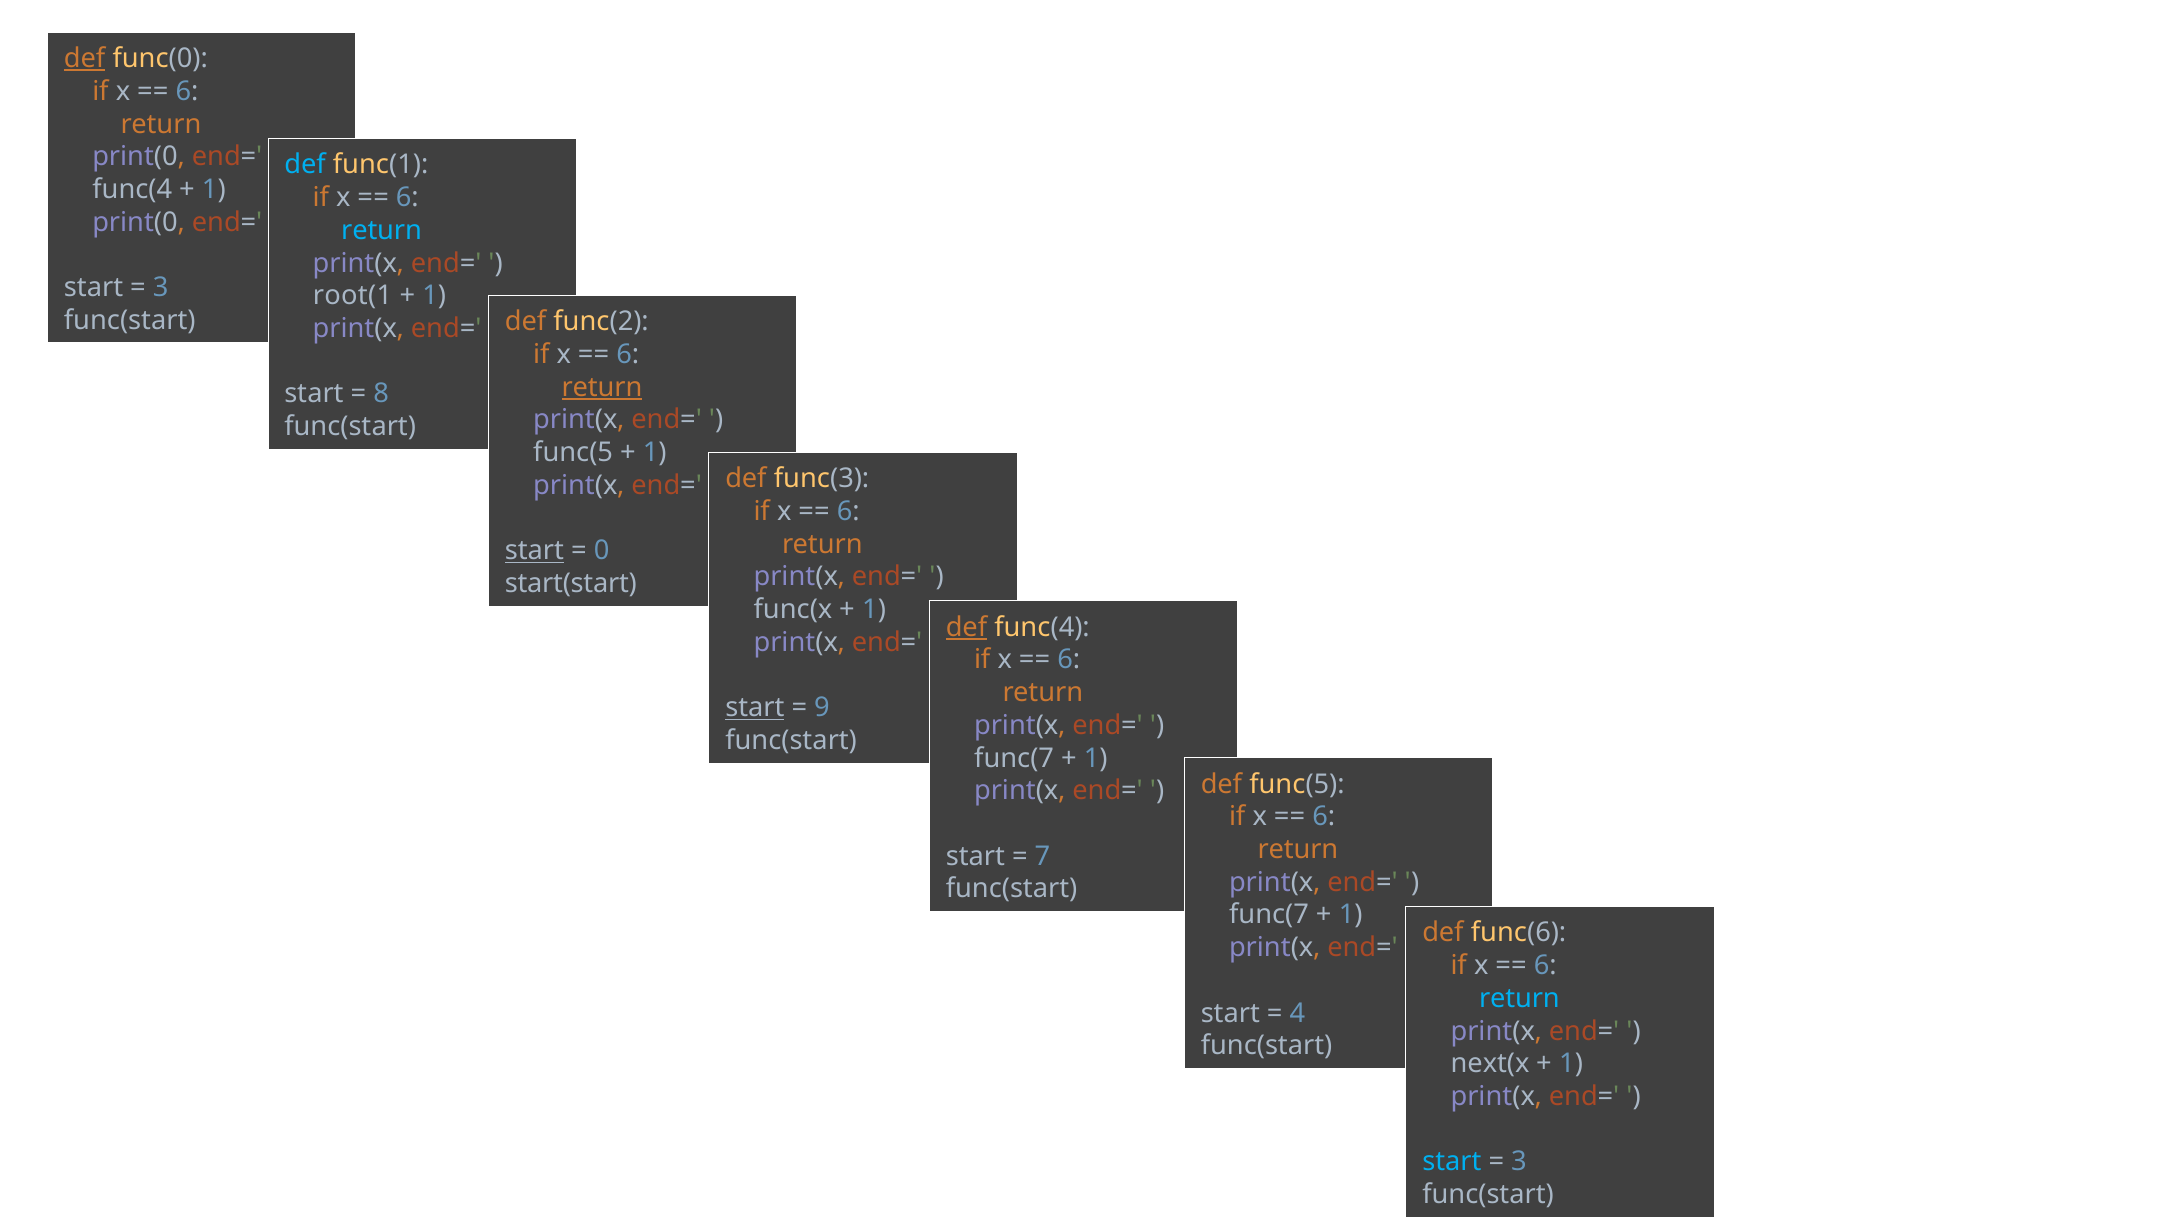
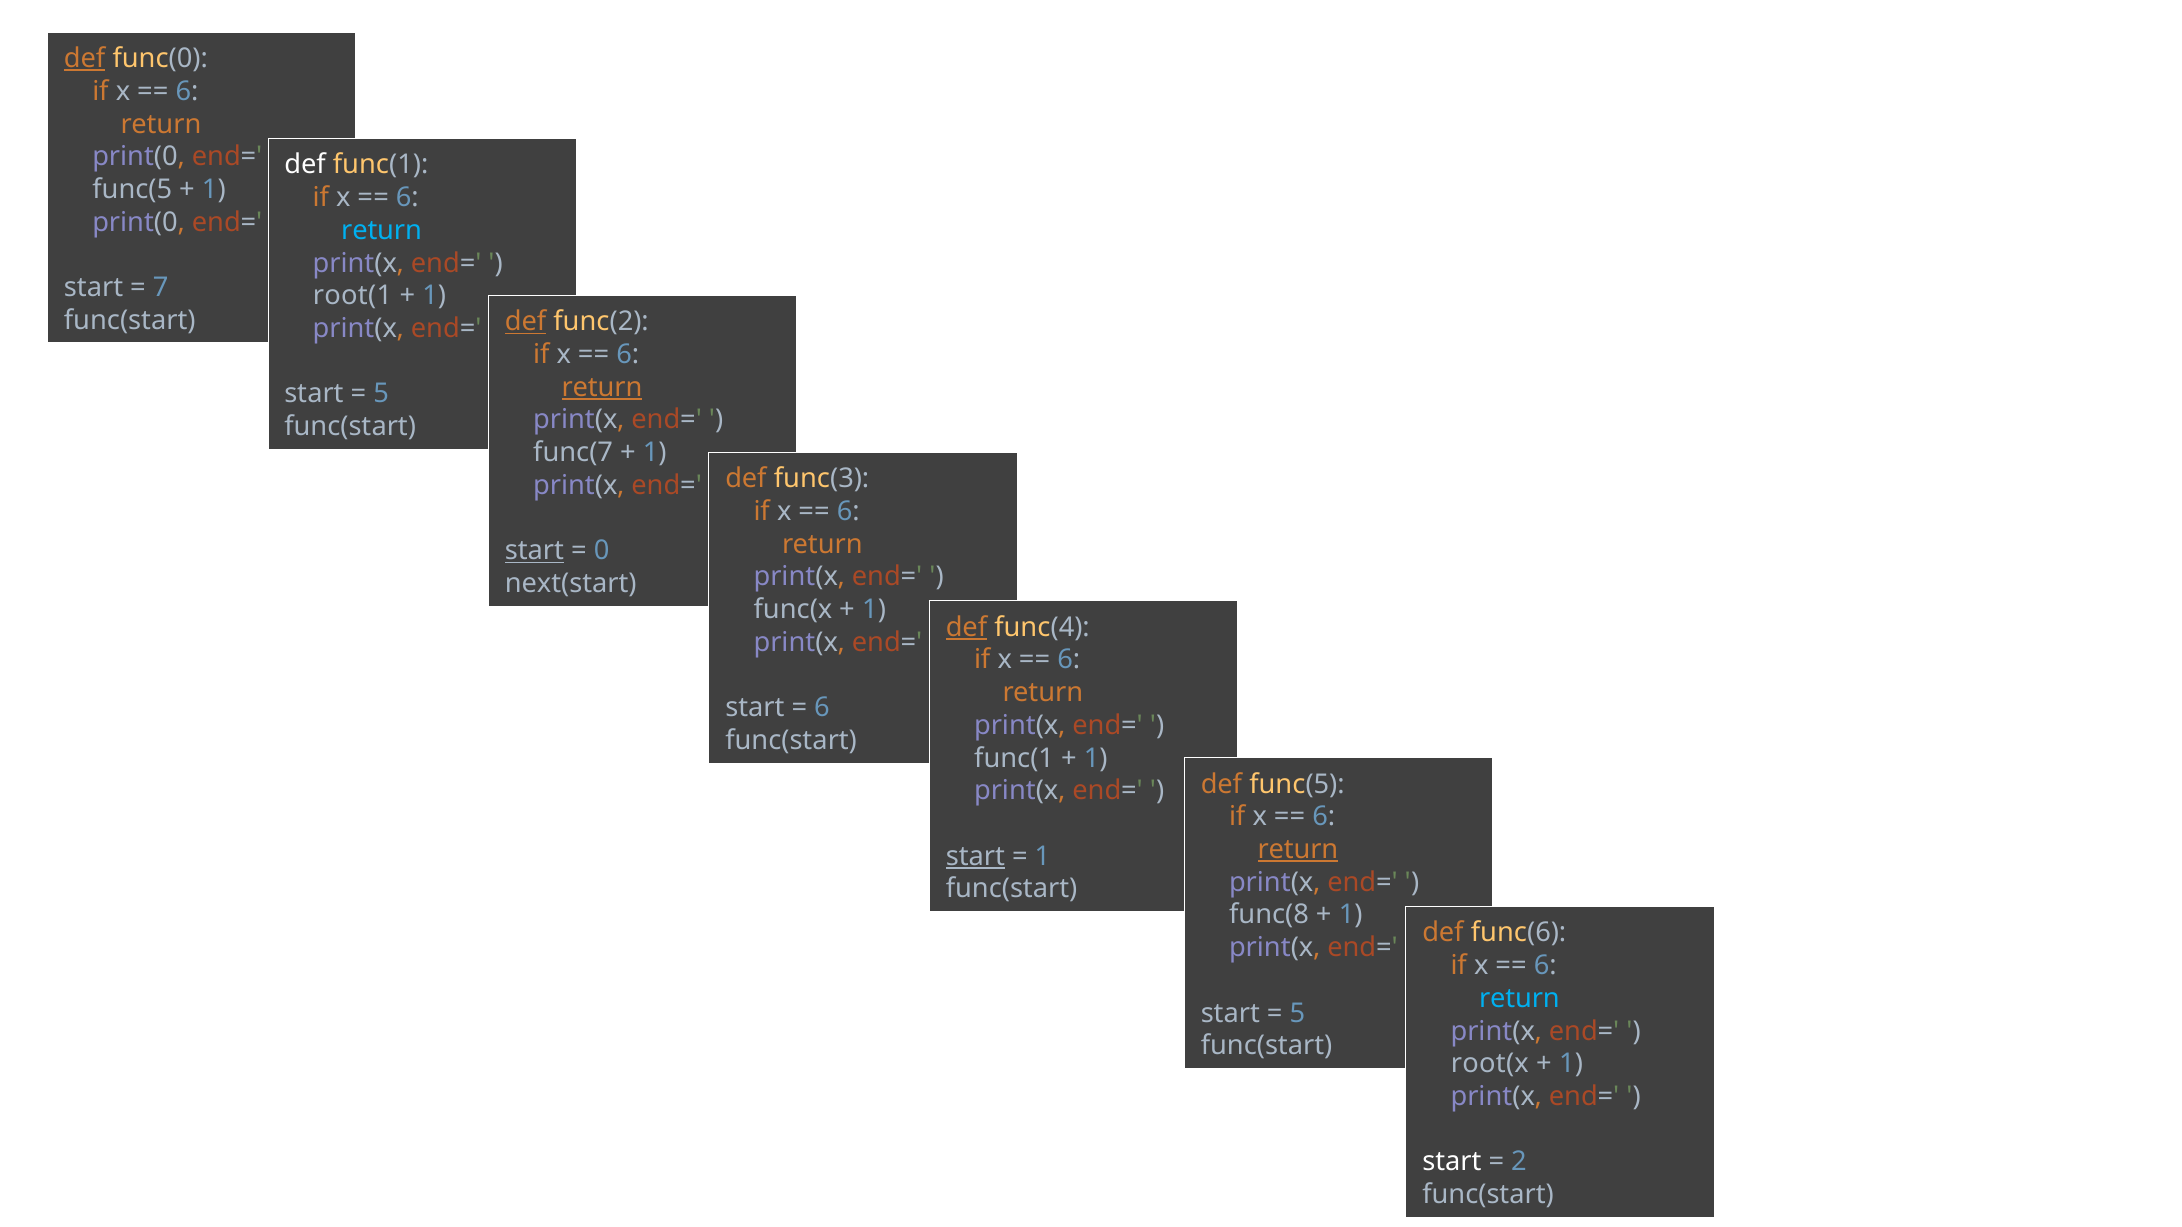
def colour: light blue -> white (305, 165)
func(4: func(4 -> func(5 (132, 190)
3: 3 -> 7 (161, 288)
def underline: none -> present (526, 322)
8: 8 -> 5 (381, 394)
func(5: func(5 -> func(7 (573, 453)
start(start: start(start -> next(start (571, 584)
start underline: present -> none (755, 708)
9: 9 -> 6 (822, 708)
func(7: func(7 -> func(1 (1014, 758)
return underline: none -> present (1298, 850)
start underline: none -> present (975, 856)
7: 7 -> 1 (1043, 856)
func(7: func(7 -> func(8 (1269, 915)
4: 4 -> 5 (1297, 1013)
next(x: next(x -> root(x (1490, 1064)
start colour: light blue -> white (1452, 1162)
3: 3 -> 2 (1519, 1162)
